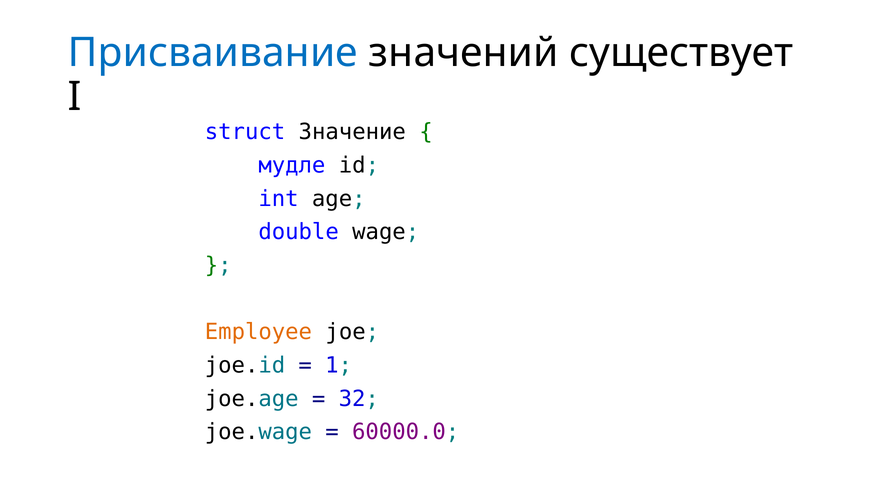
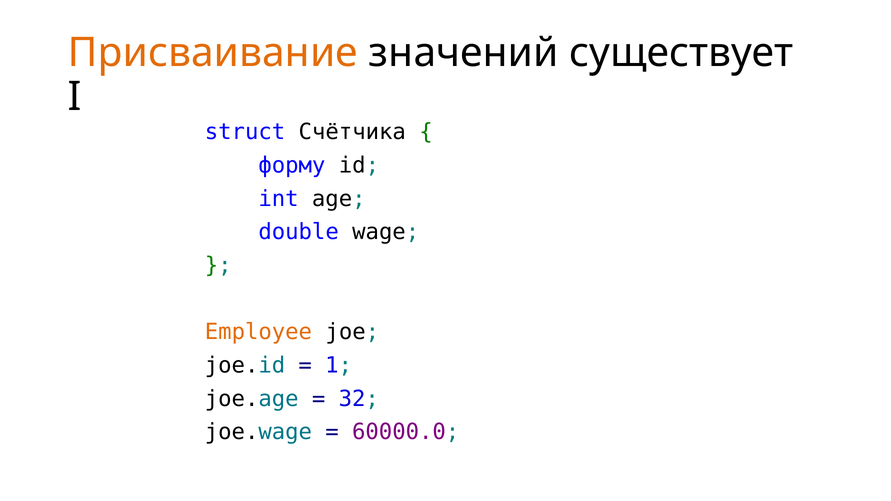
Присваивание colour: blue -> orange (213, 53)
Значение: Значение -> Счётчика (352, 132)
мудле: мудле -> форму (292, 166)
